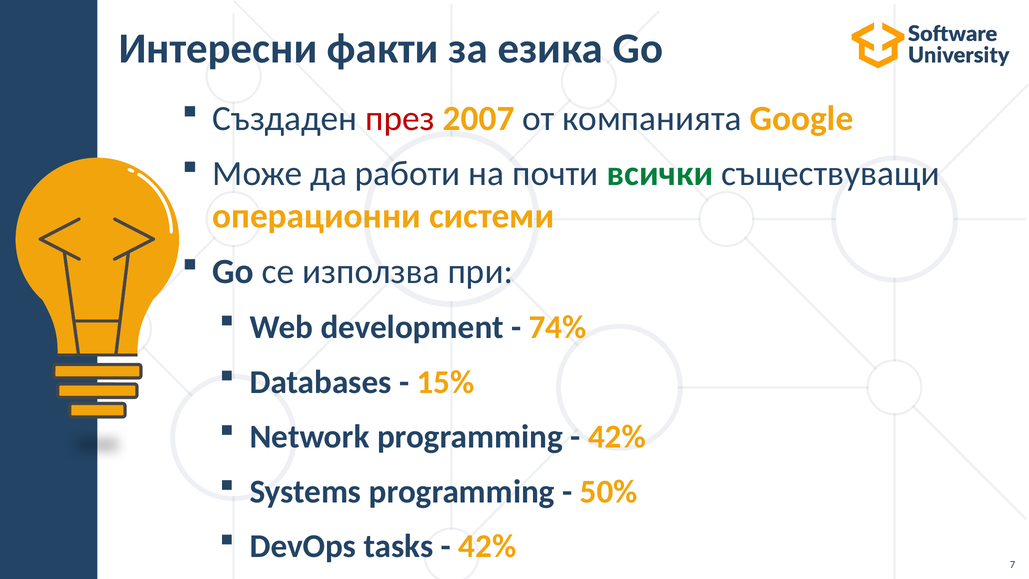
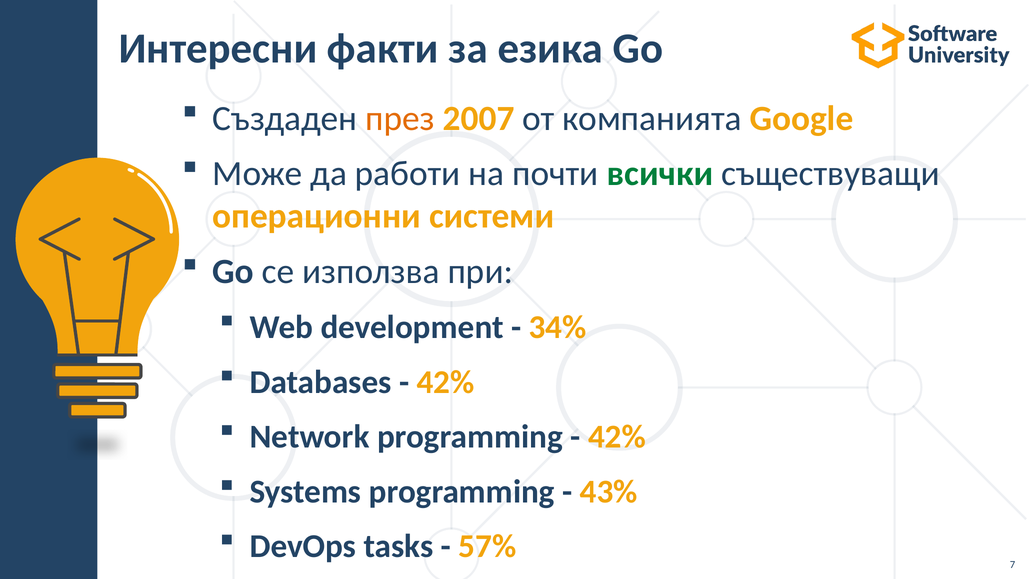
през colour: red -> orange (400, 118)
74%: 74% -> 34% (558, 327)
15%: 15% -> 42% (446, 382)
50%: 50% -> 43% (609, 492)
42%: 42% -> 57% (487, 546)
